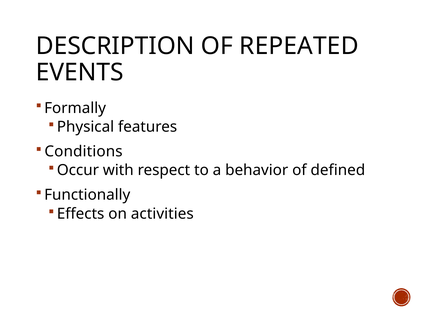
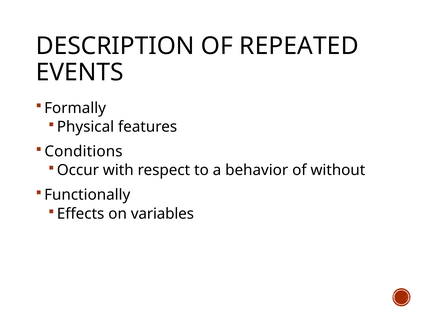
defined: defined -> without (338, 170)
activities: activities -> variables (162, 214)
